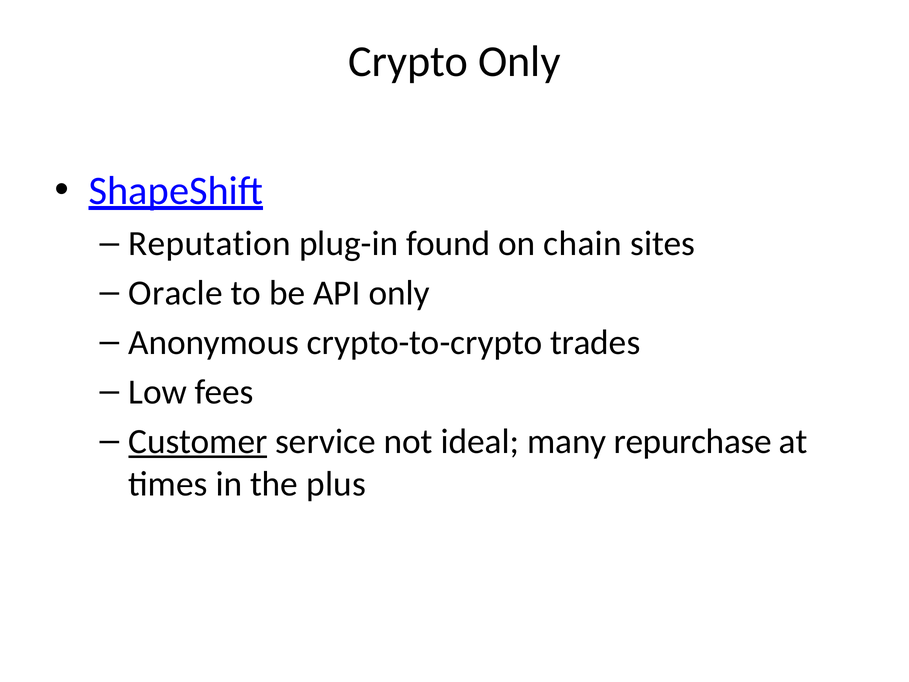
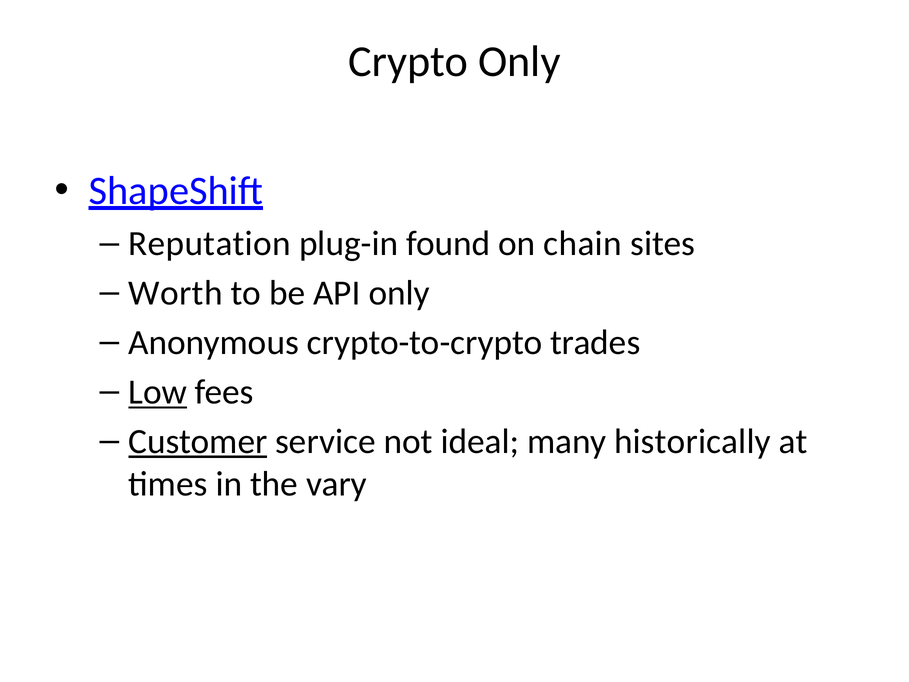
Oracle: Oracle -> Worth (176, 293)
Low underline: none -> present (158, 392)
repurchase: repurchase -> historically (692, 441)
plus: plus -> vary (336, 484)
